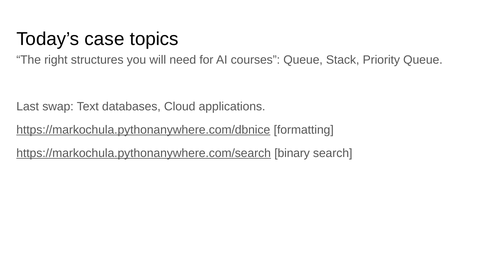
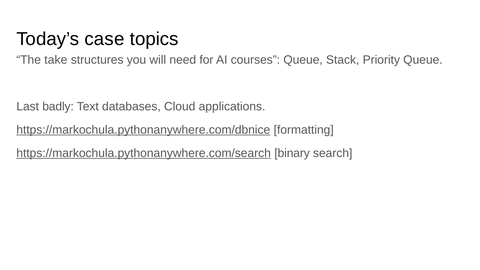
right: right -> take (56, 60)
swap: swap -> badly (58, 107)
